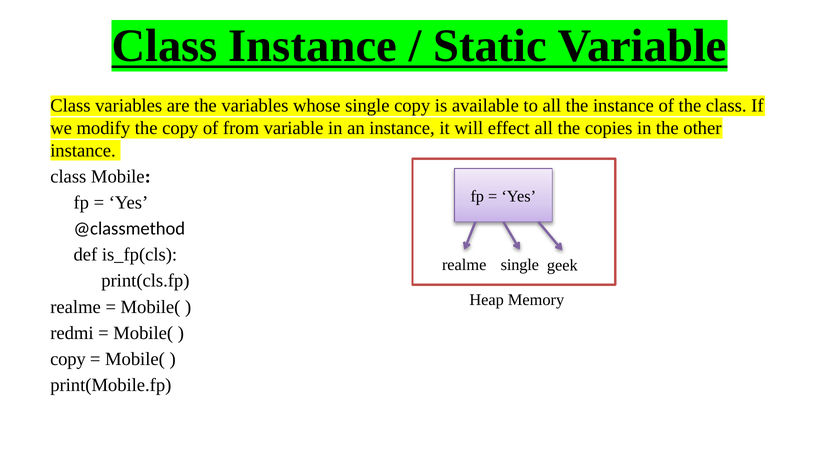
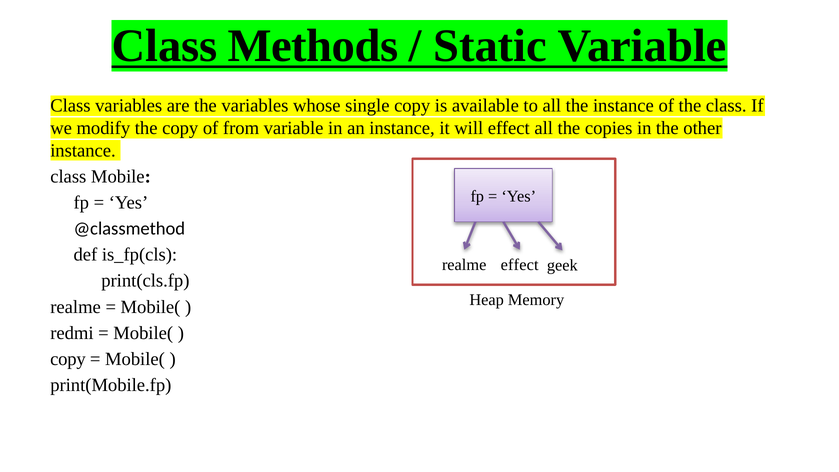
Class Instance: Instance -> Methods (313, 46)
realme single: single -> effect (520, 265)
